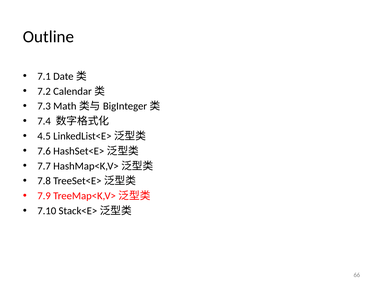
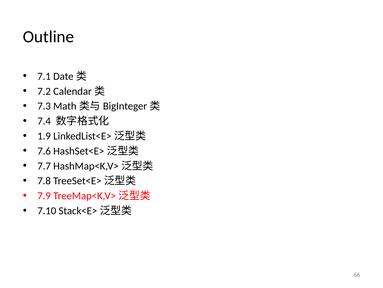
4.5: 4.5 -> 1.9 (44, 136)
